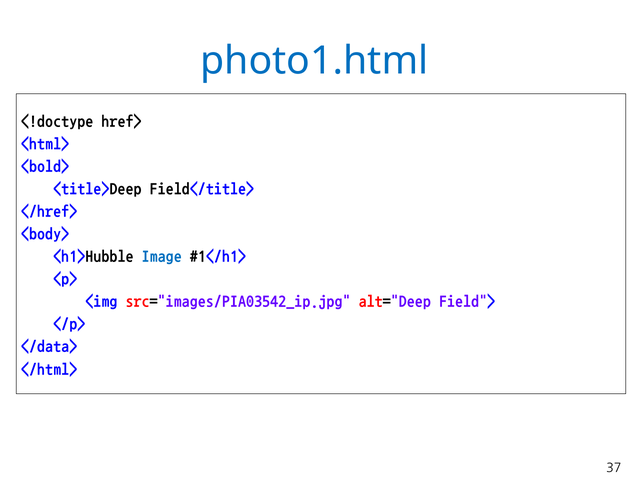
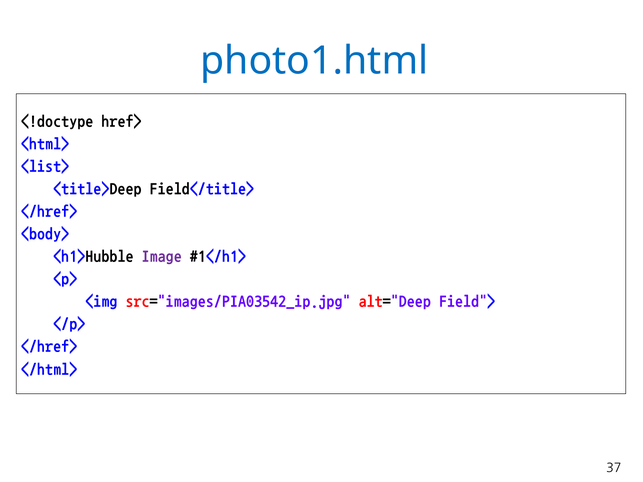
<bold>: <bold> -> <list> (45, 166)
Image colour: blue -> purple (162, 256)
</data>: </data> -> </href> (49, 346)
